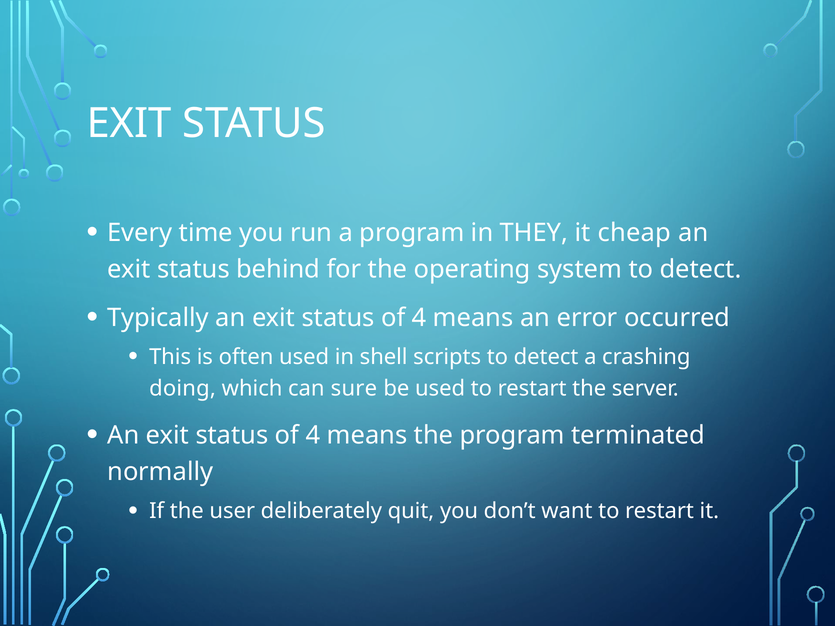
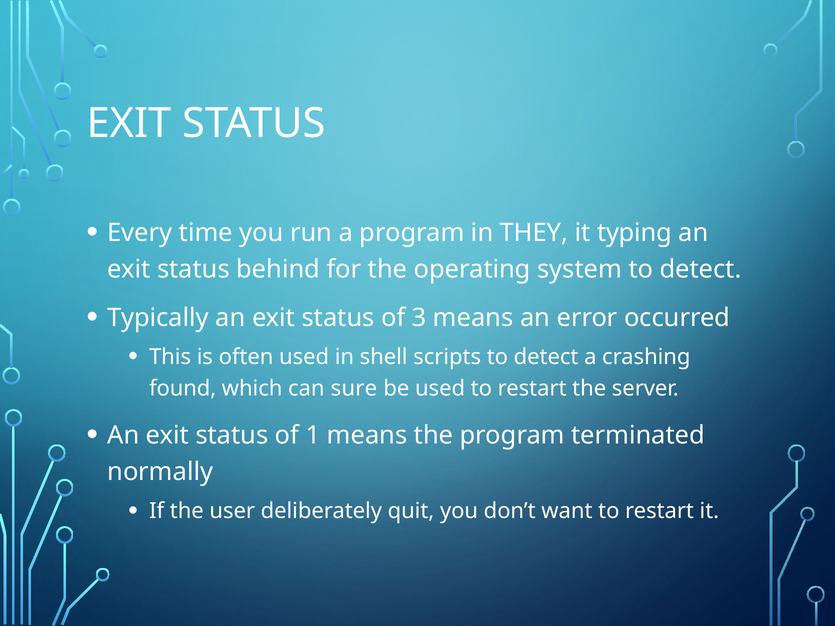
cheap: cheap -> typing (635, 233)
4: 4 -> 3 (419, 318)
doing: doing -> found (183, 389)
4: 4 -> 1 (313, 435)
